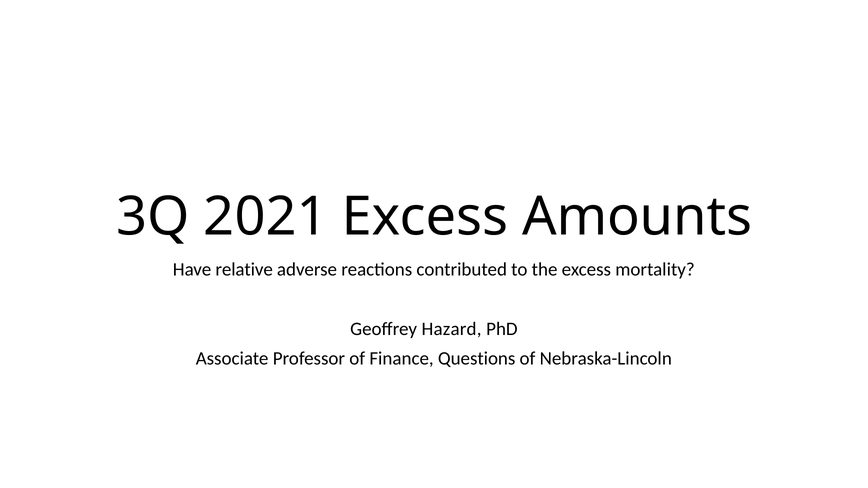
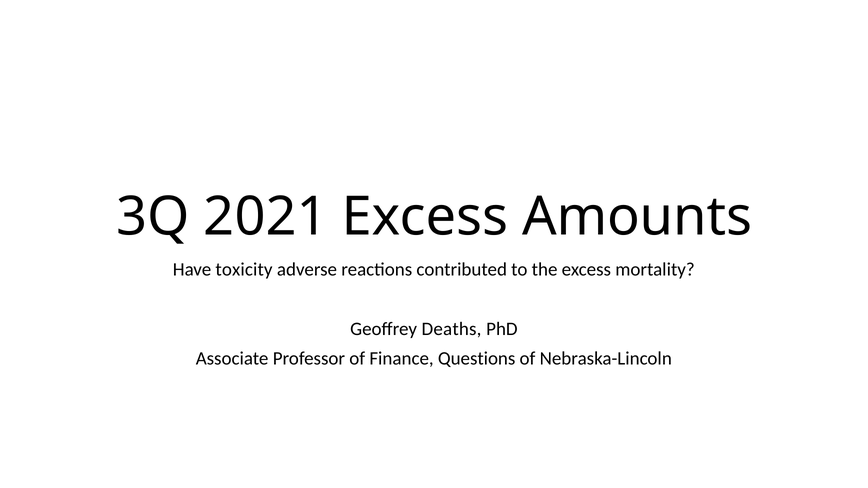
relative: relative -> toxicity (244, 270)
Hazard: Hazard -> Deaths (452, 329)
